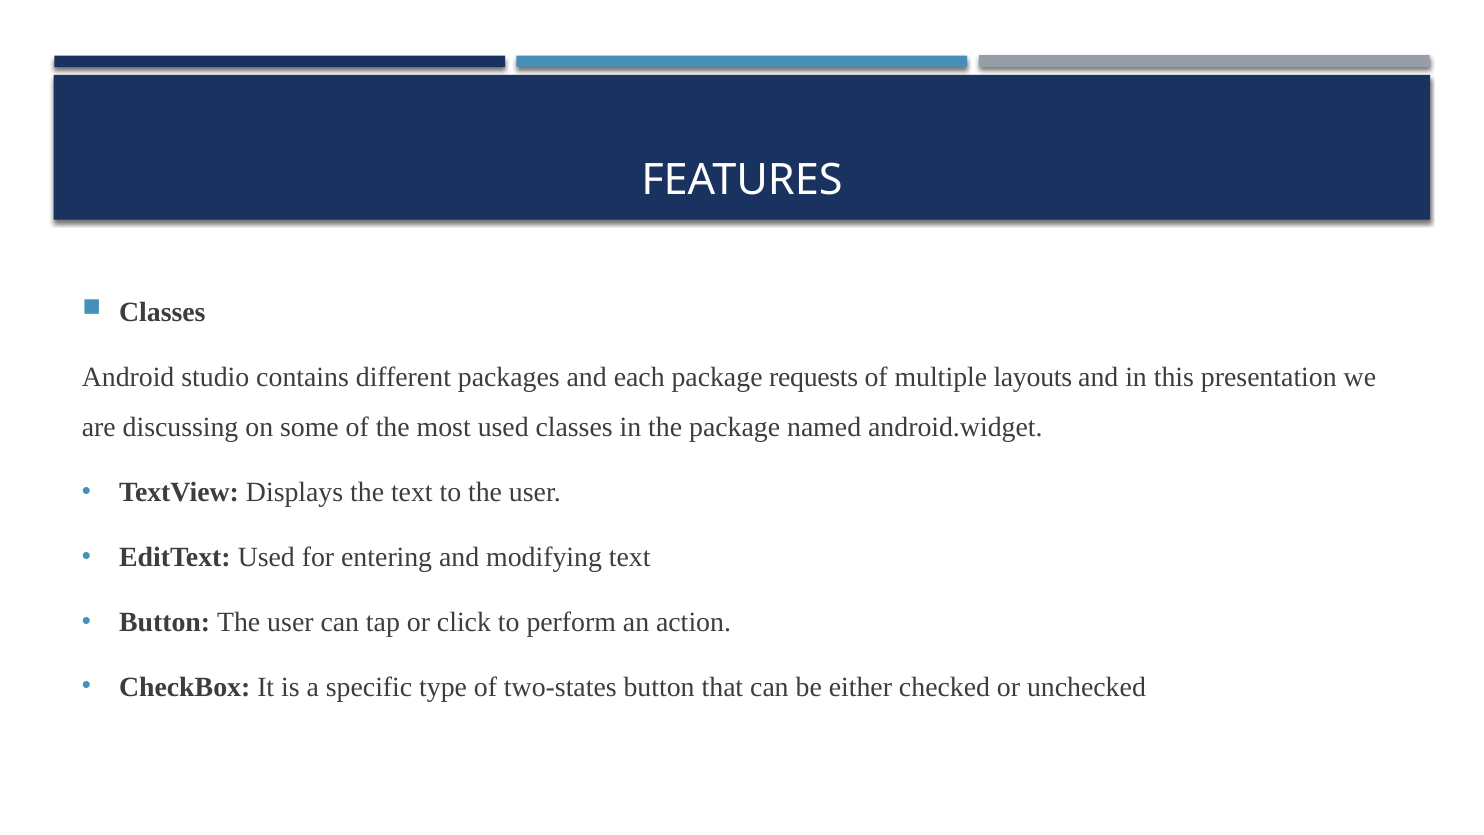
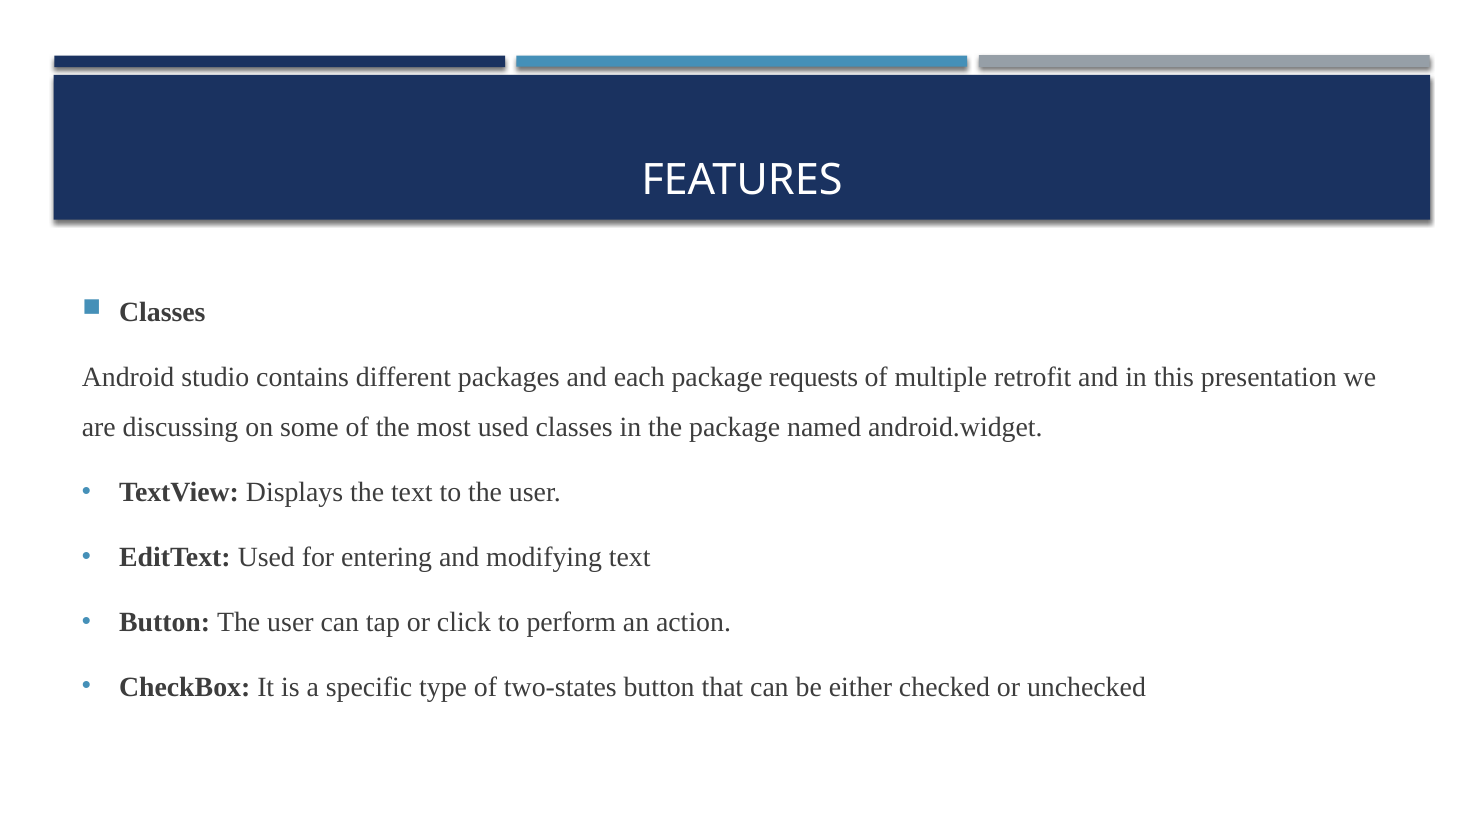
layouts: layouts -> retrofit (1033, 377)
